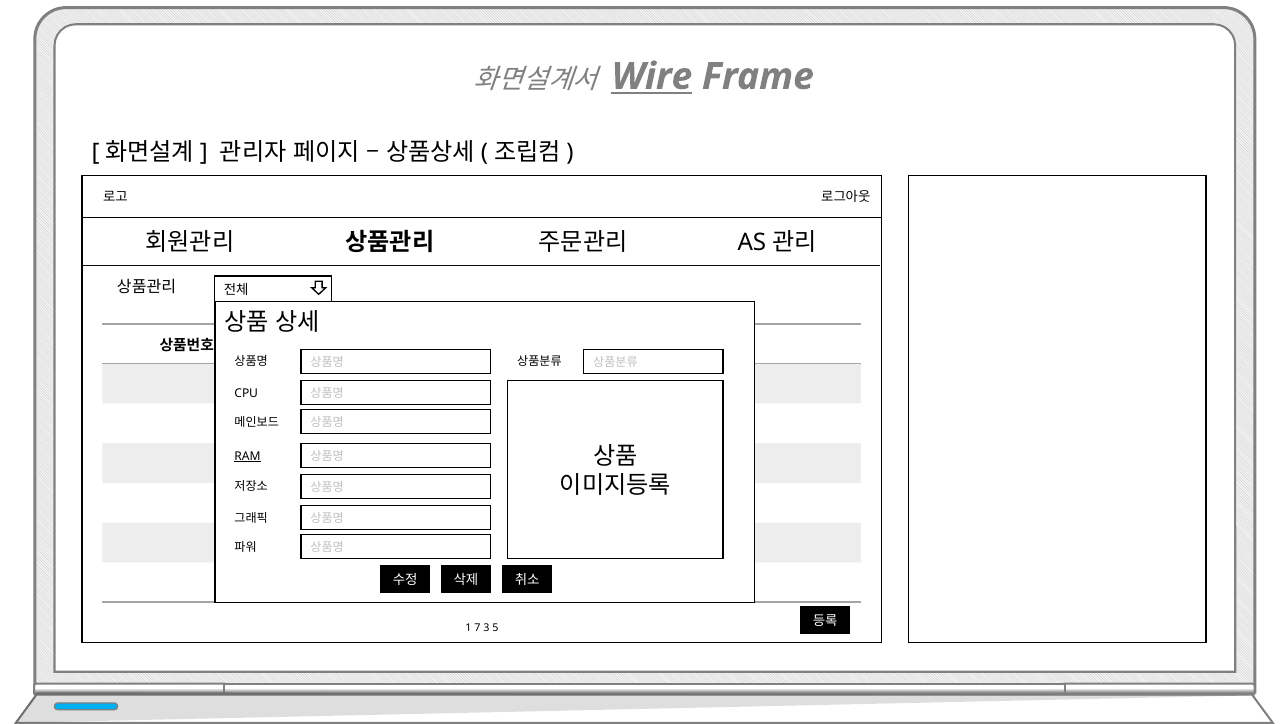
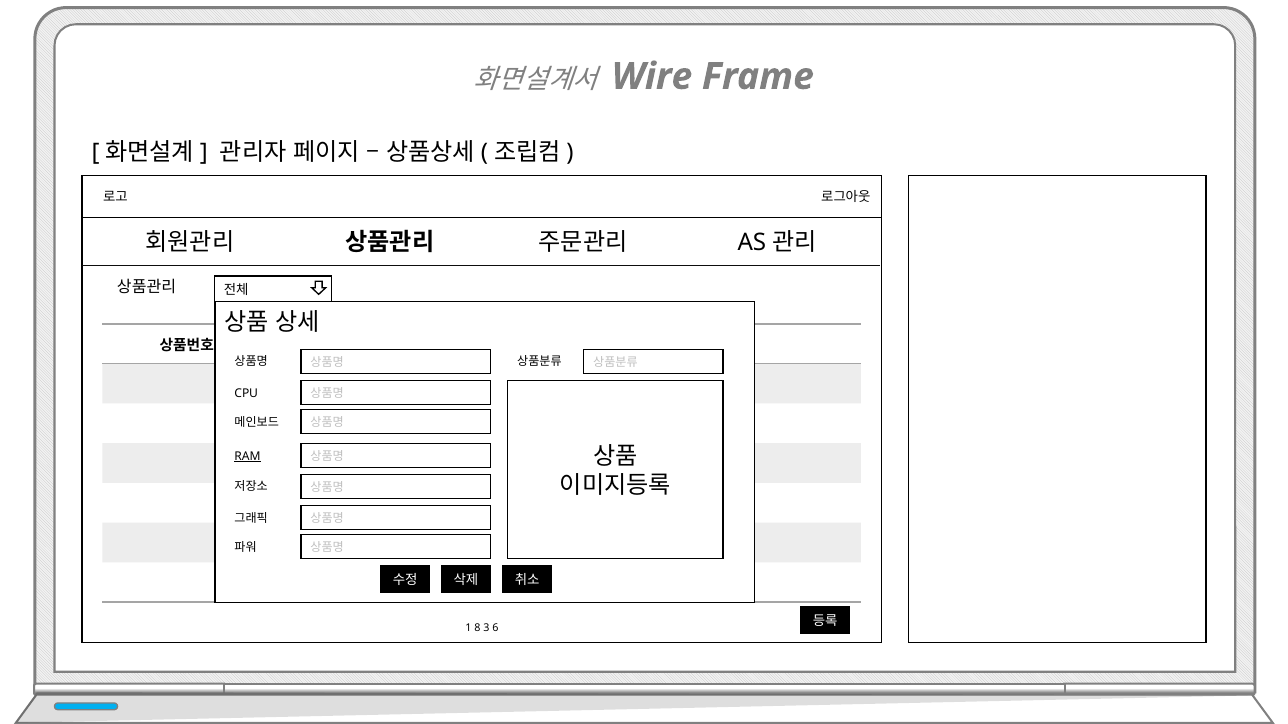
Wire underline: present -> none (652, 77)
7: 7 -> 8 (477, 628)
5: 5 -> 6 (495, 628)
